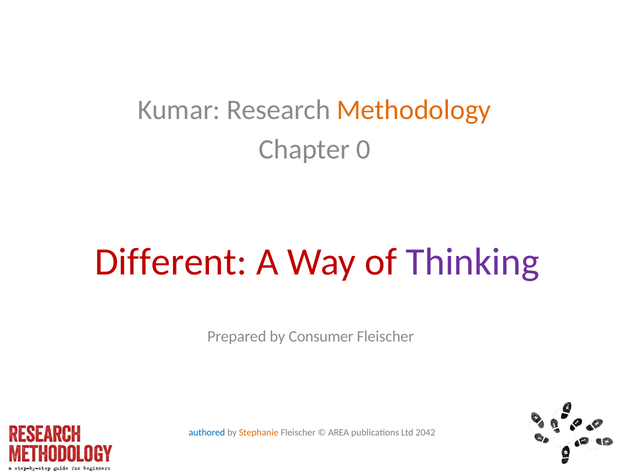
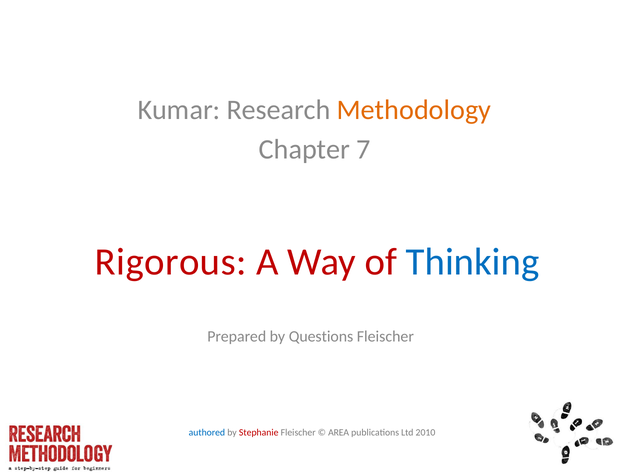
0: 0 -> 7 (363, 150)
Different: Different -> Rigorous (171, 262)
Thinking colour: purple -> blue (473, 262)
Consumer: Consumer -> Questions (321, 337)
Stephanie colour: orange -> red (259, 433)
2042: 2042 -> 2010 (425, 433)
